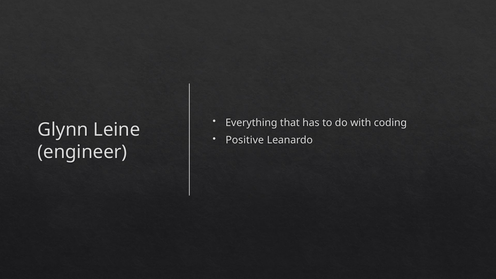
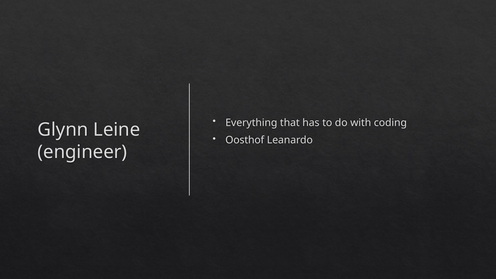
Positive: Positive -> Oosthof (245, 140)
